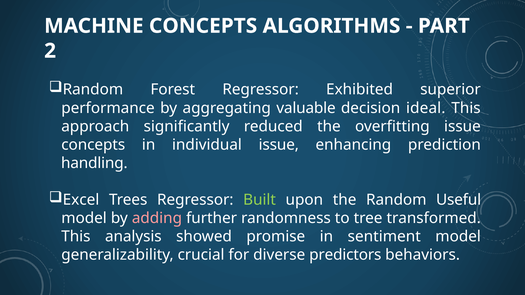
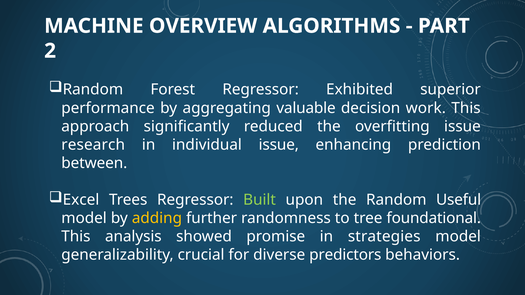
MACHINE CONCEPTS: CONCEPTS -> OVERVIEW (203, 26)
ideal: ideal -> work (426, 108)
concepts: concepts -> research (93, 145)
handling: handling -> between (94, 163)
adding colour: pink -> yellow (157, 218)
transformed: transformed -> foundational (434, 218)
sentiment: sentiment -> strategies (384, 237)
